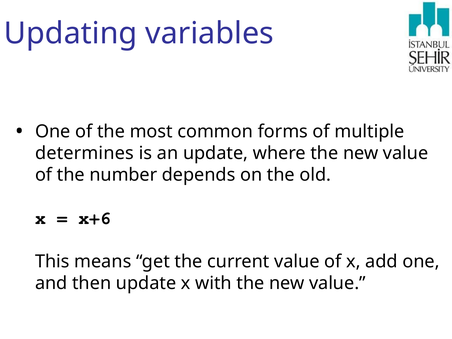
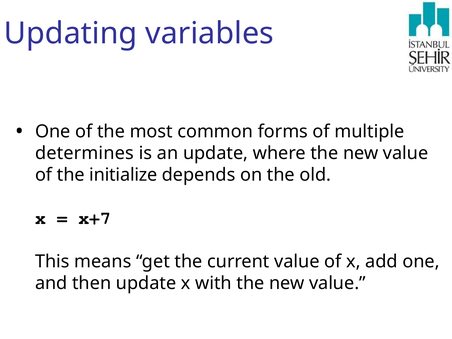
number: number -> initialize (123, 175)
x+6: x+6 -> x+7 (95, 218)
